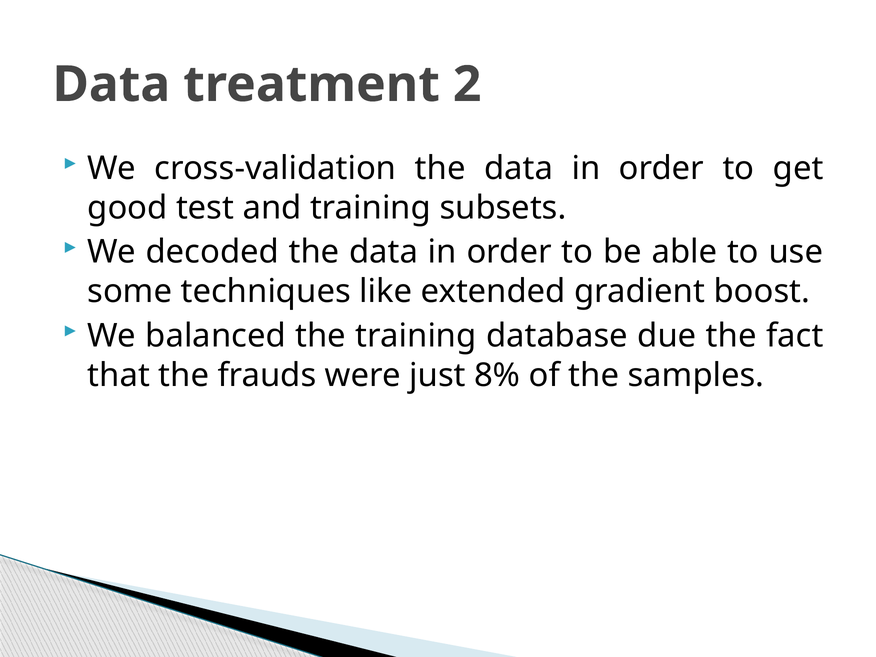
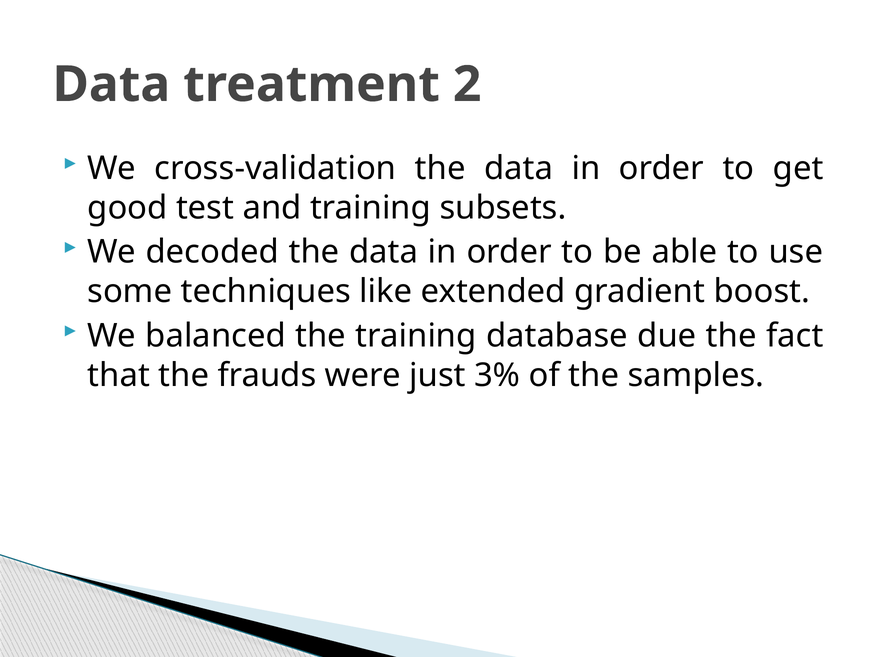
8%: 8% -> 3% (497, 375)
